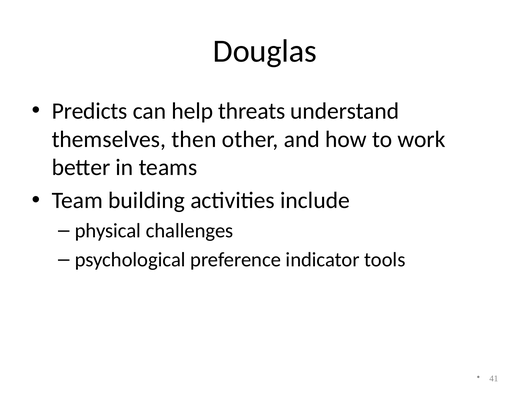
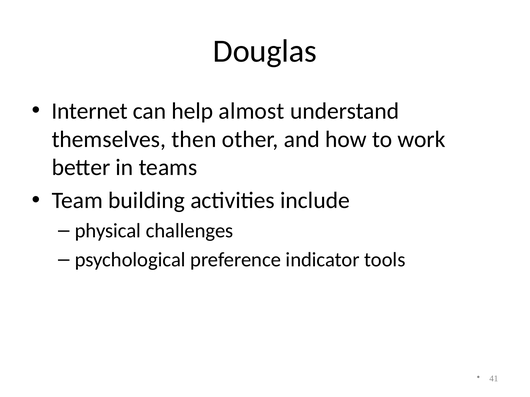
Predicts: Predicts -> Internet (90, 111)
threats: threats -> almost (252, 111)
